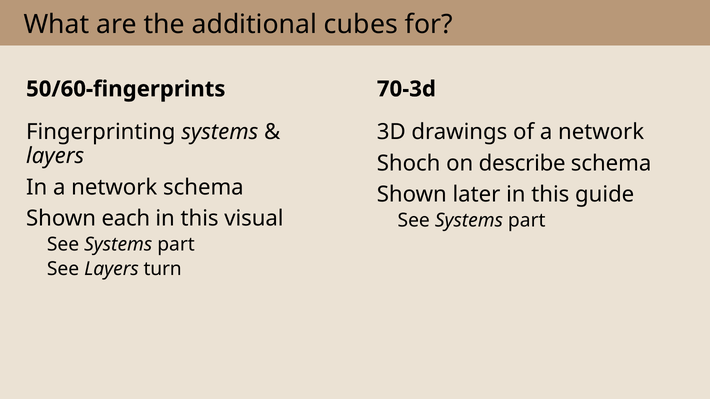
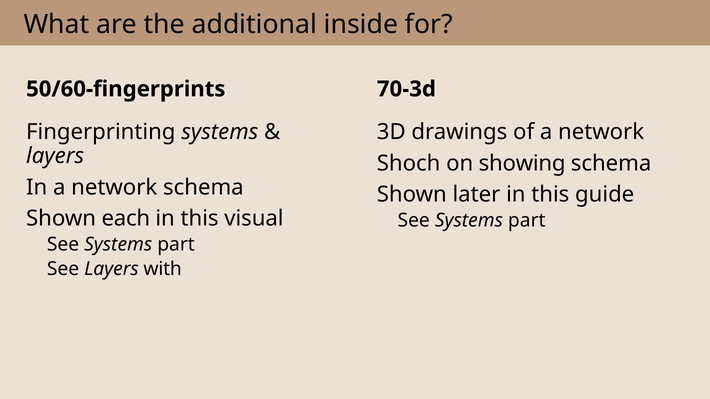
cubes: cubes -> inside (361, 25)
describe: describe -> showing (522, 163)
turn: turn -> with (163, 269)
